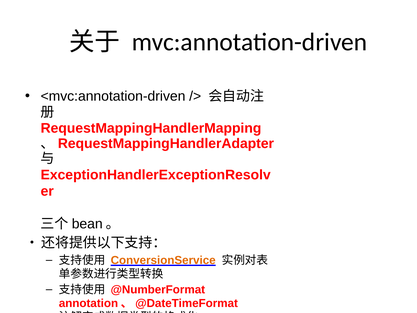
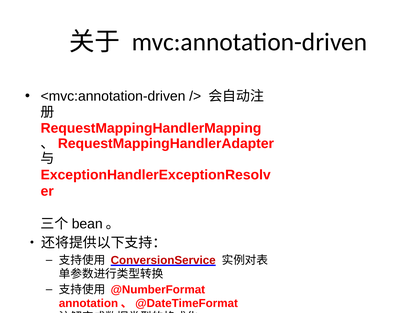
ConversionService colour: orange -> red (163, 260)
